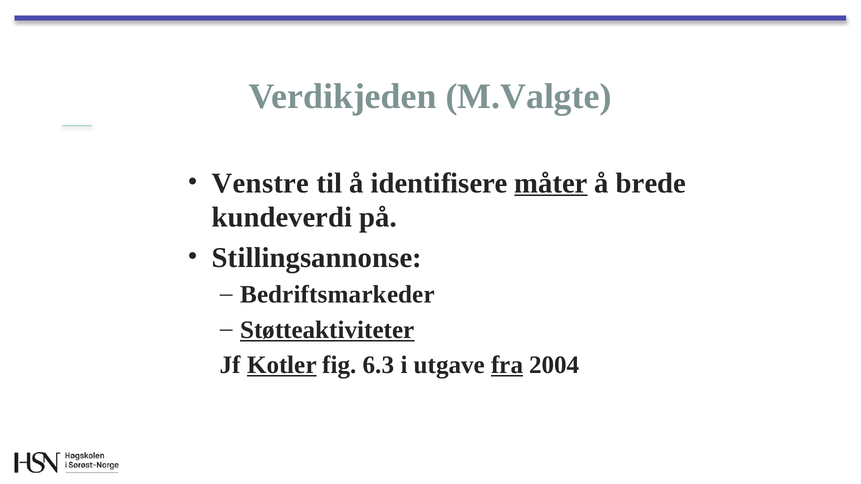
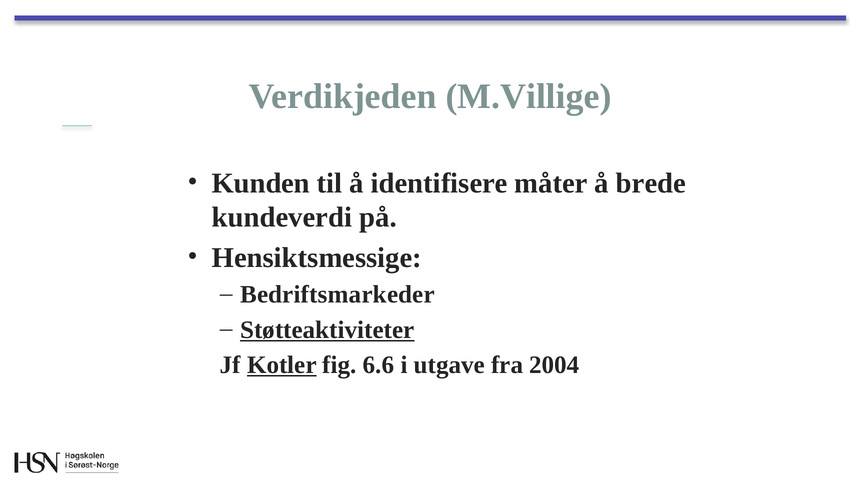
M.Valgte: M.Valgte -> M.Villige (529, 97)
Venstre: Venstre -> Kunden (261, 183)
måter underline: present -> none (551, 183)
Stillingsannonse: Stillingsannonse -> Hensiktsmessige (317, 258)
6.3: 6.3 -> 6.6 (379, 365)
fra underline: present -> none (507, 365)
